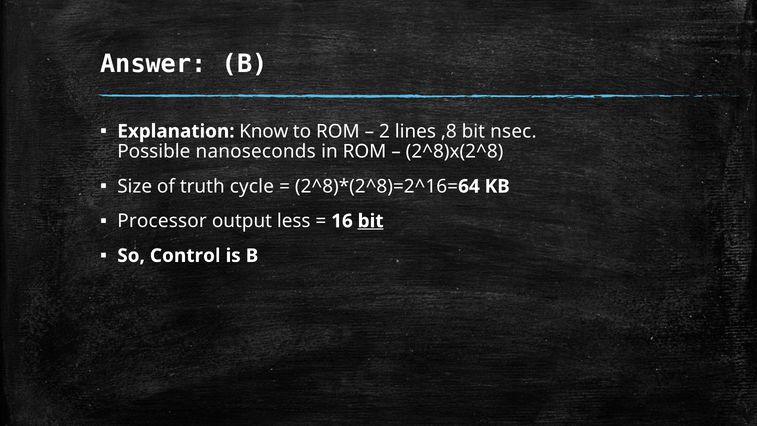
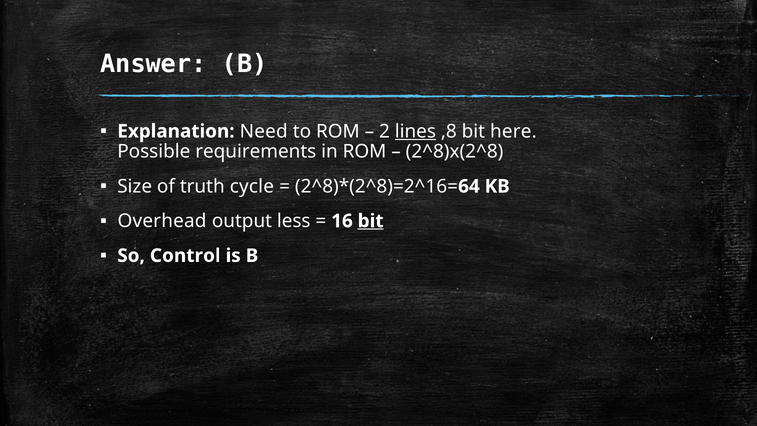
Know: Know -> Need (264, 131)
lines underline: none -> present (415, 131)
nsec: nsec -> here (513, 131)
nanoseconds: nanoseconds -> requirements (256, 152)
Processor: Processor -> Overhead (162, 221)
